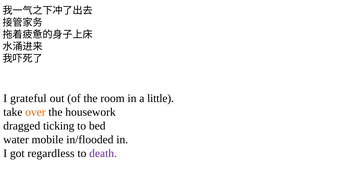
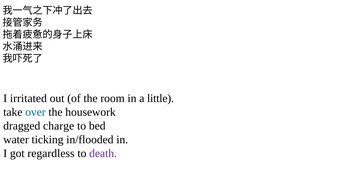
grateful: grateful -> irritated (28, 99)
over colour: orange -> blue (35, 112)
ticking: ticking -> charge (59, 126)
mobile: mobile -> ticking (48, 140)
